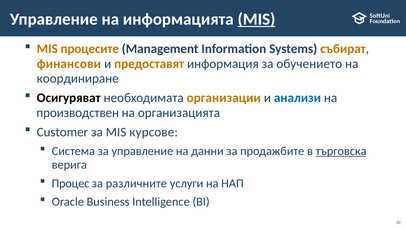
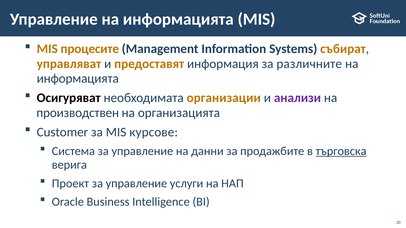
MIS underline: present -> none (257, 19)
финансови: финансови -> управляват (69, 64)
обучението: обучението -> различните (309, 64)
координиране: координиране -> информацията (78, 79)
анализи colour: blue -> purple (297, 98)
Процес: Процес -> Проект (70, 184)
различните: различните -> управление (136, 184)
